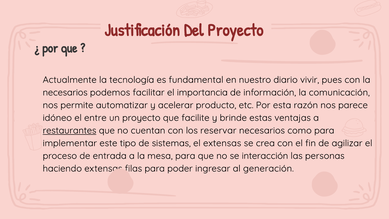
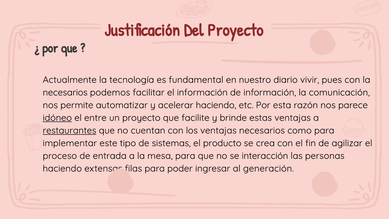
el importancia: importancia -> información (202, 92)
acelerar producto: producto -> haciendo (216, 105)
idóneo underline: none -> present (57, 118)
los reservar: reservar -> ventajas (218, 130)
el extensas: extensas -> producto (222, 143)
